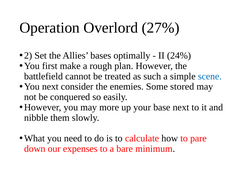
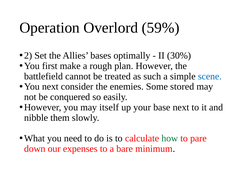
27%: 27% -> 59% (161, 28)
24%: 24% -> 30% (179, 56)
more: more -> itself (109, 107)
how colour: black -> green (170, 139)
